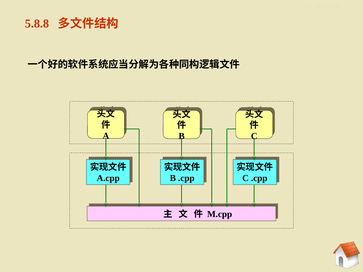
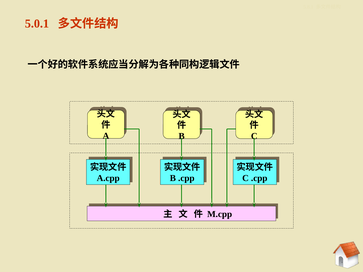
5.8.8: 5.8.8 -> 5.0.1 (37, 24)
